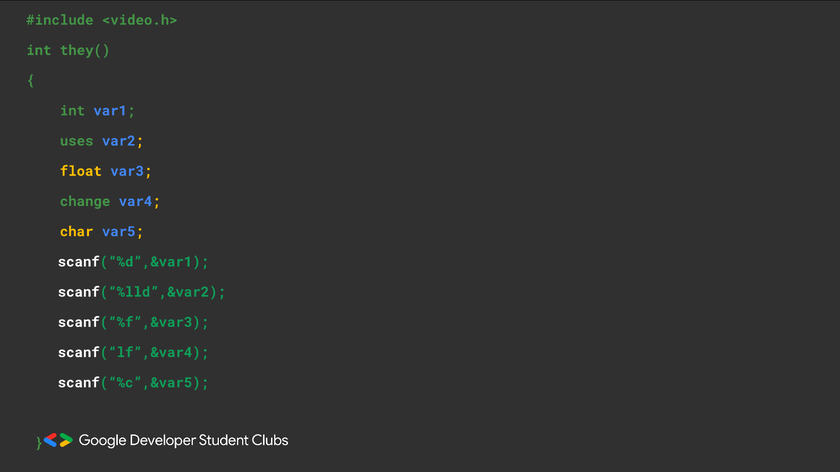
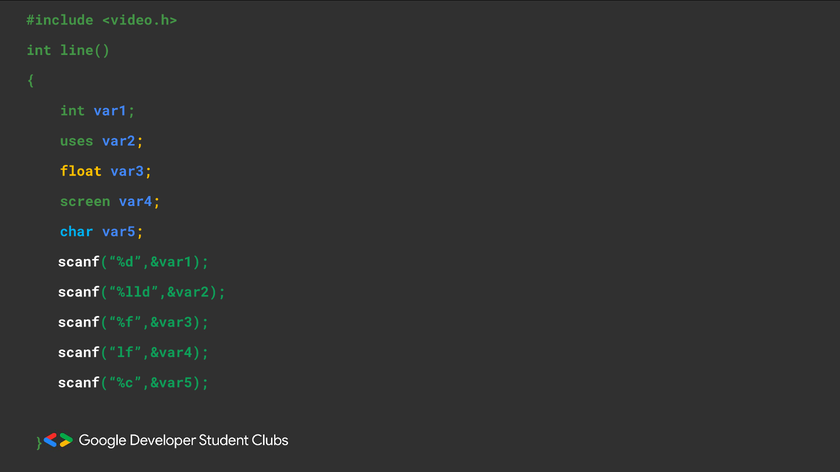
they(: they( -> line( (85, 50)
change: change -> screen (85, 202)
char colour: yellow -> light blue (77, 232)
